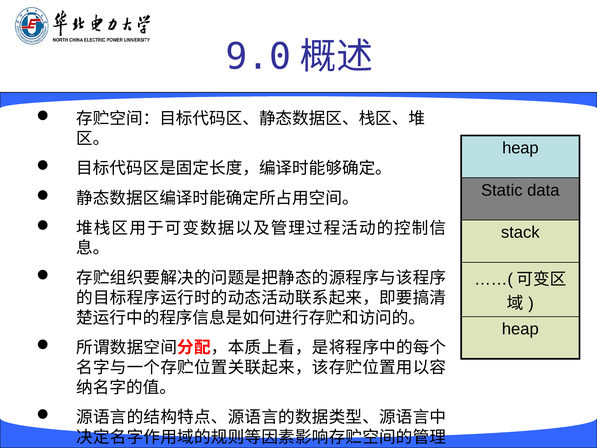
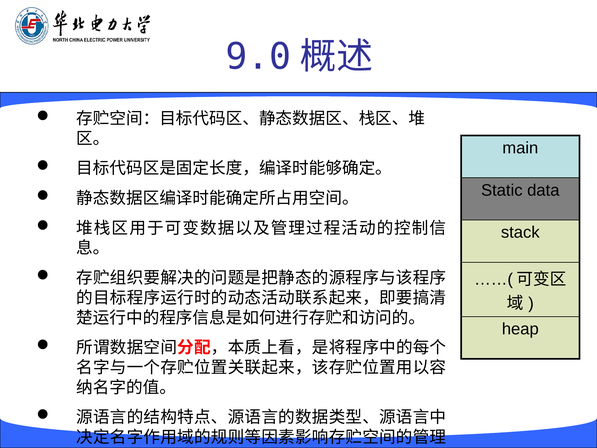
heap: heap -> main (520, 148)
